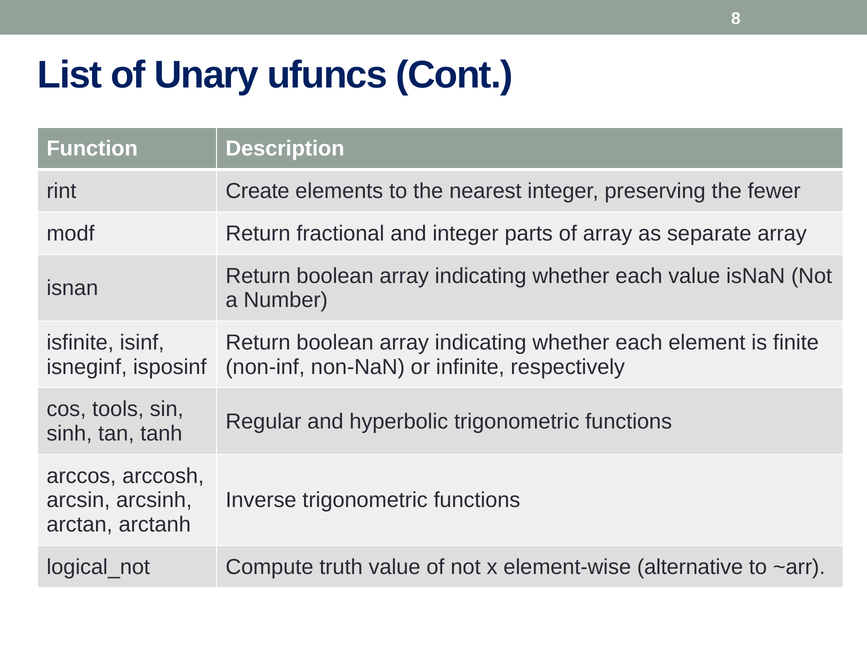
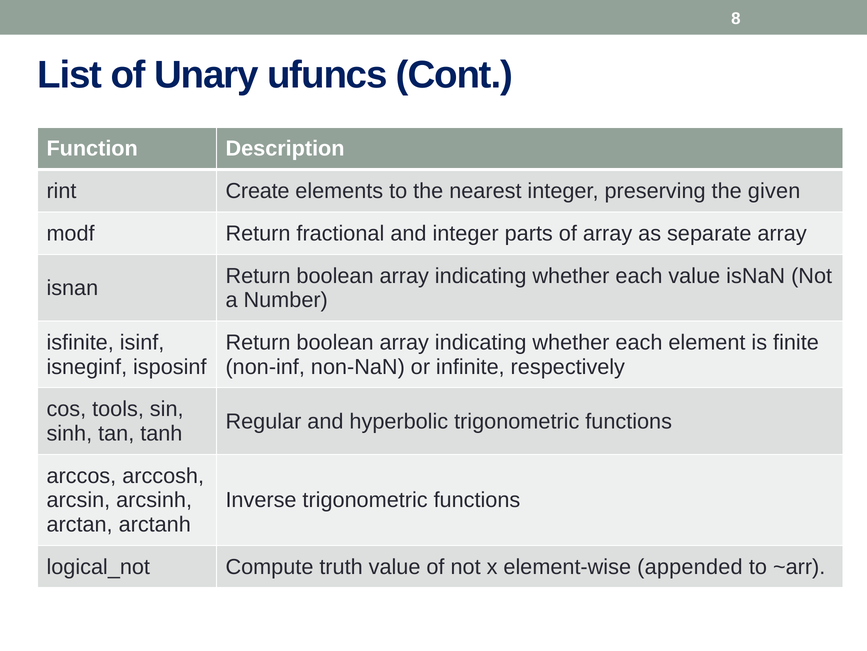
fewer: fewer -> given (774, 191)
alternative: alternative -> appended (690, 566)
